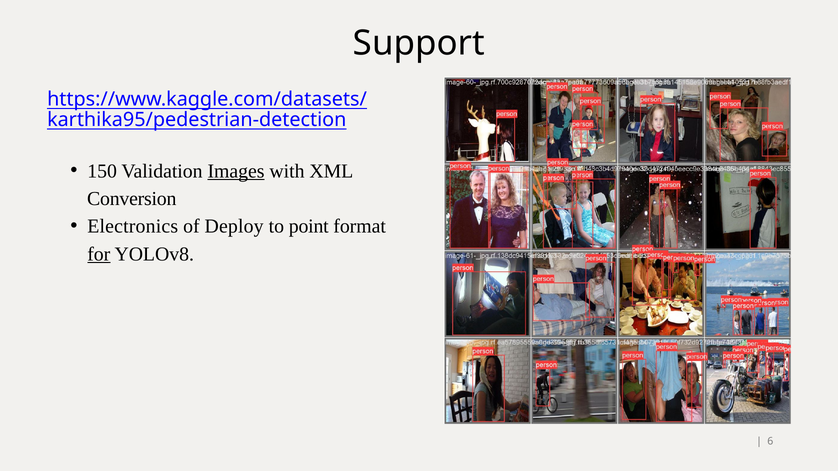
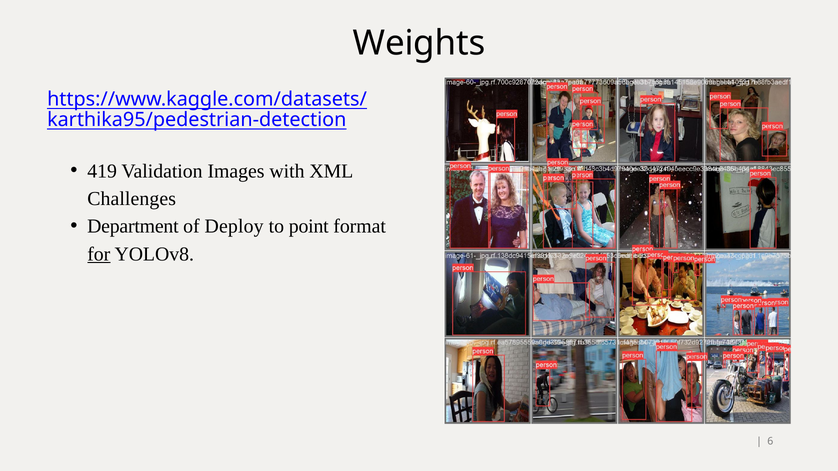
Support: Support -> Weights (419, 43)
150: 150 -> 419 (102, 171)
Images underline: present -> none (236, 171)
Conversion: Conversion -> Challenges (132, 199)
Electronics: Electronics -> Department (133, 227)
